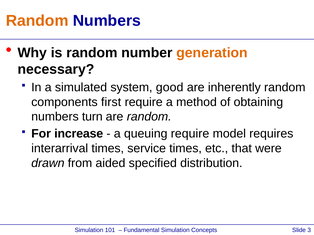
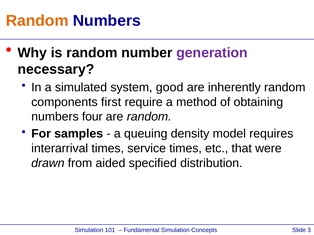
generation colour: orange -> purple (212, 53)
turn: turn -> four (92, 117)
increase: increase -> samples (79, 134)
queuing require: require -> density (190, 134)
